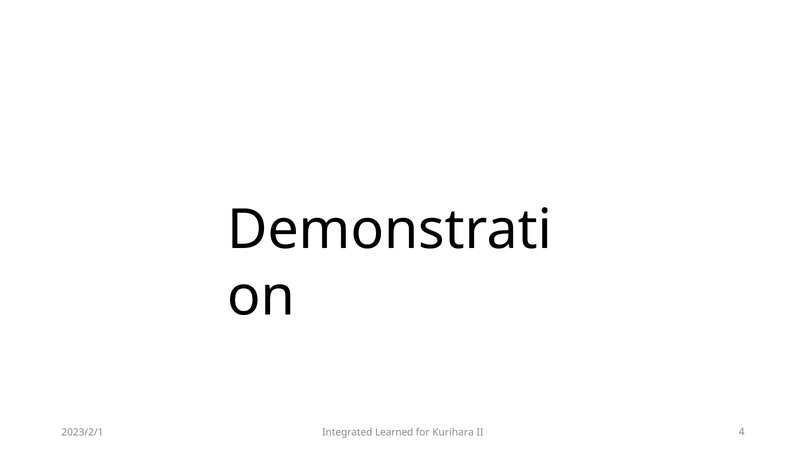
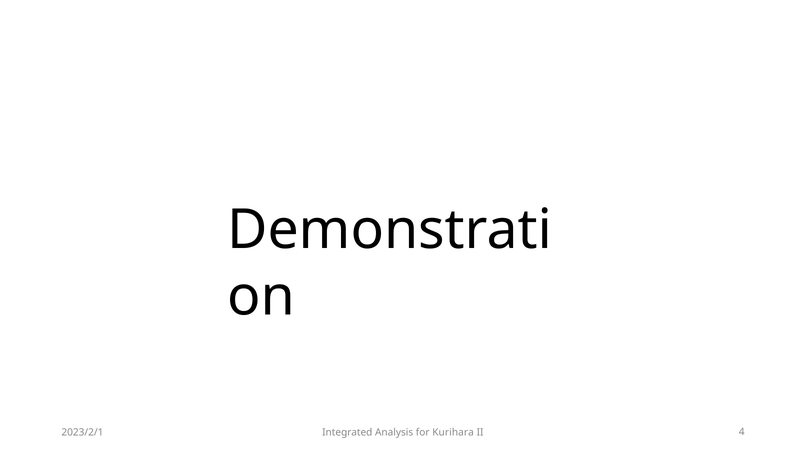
Learned: Learned -> Analysis (394, 433)
